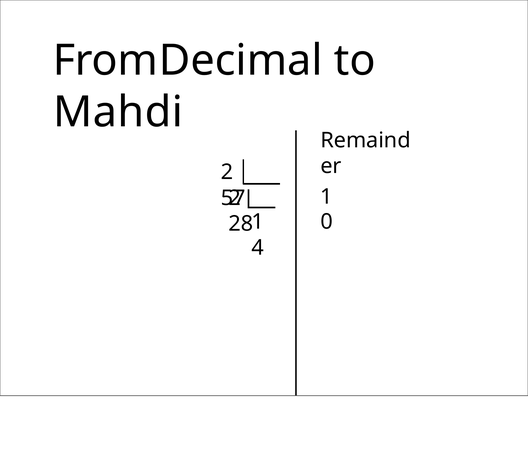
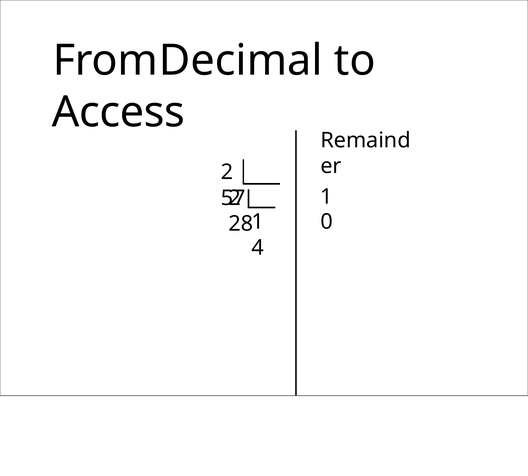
Mahdi: Mahdi -> Access (118, 112)
